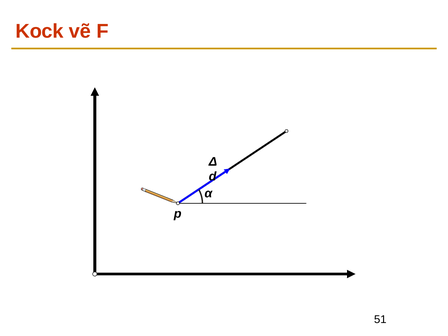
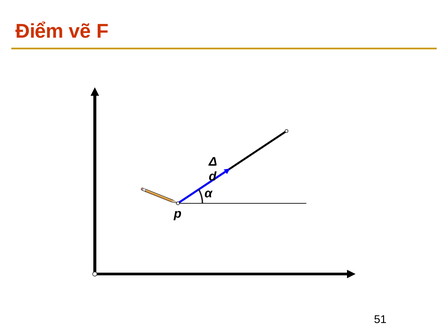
Kock: Kock -> Điểm (40, 31)
